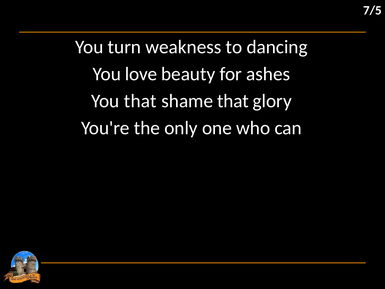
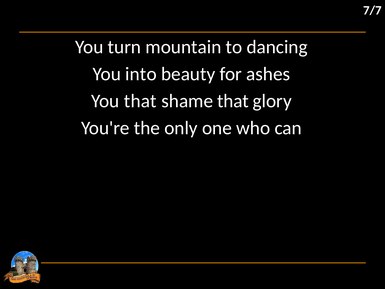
7/5: 7/5 -> 7/7 (372, 10)
weakness: weakness -> mountain (183, 47)
love: love -> into (141, 74)
